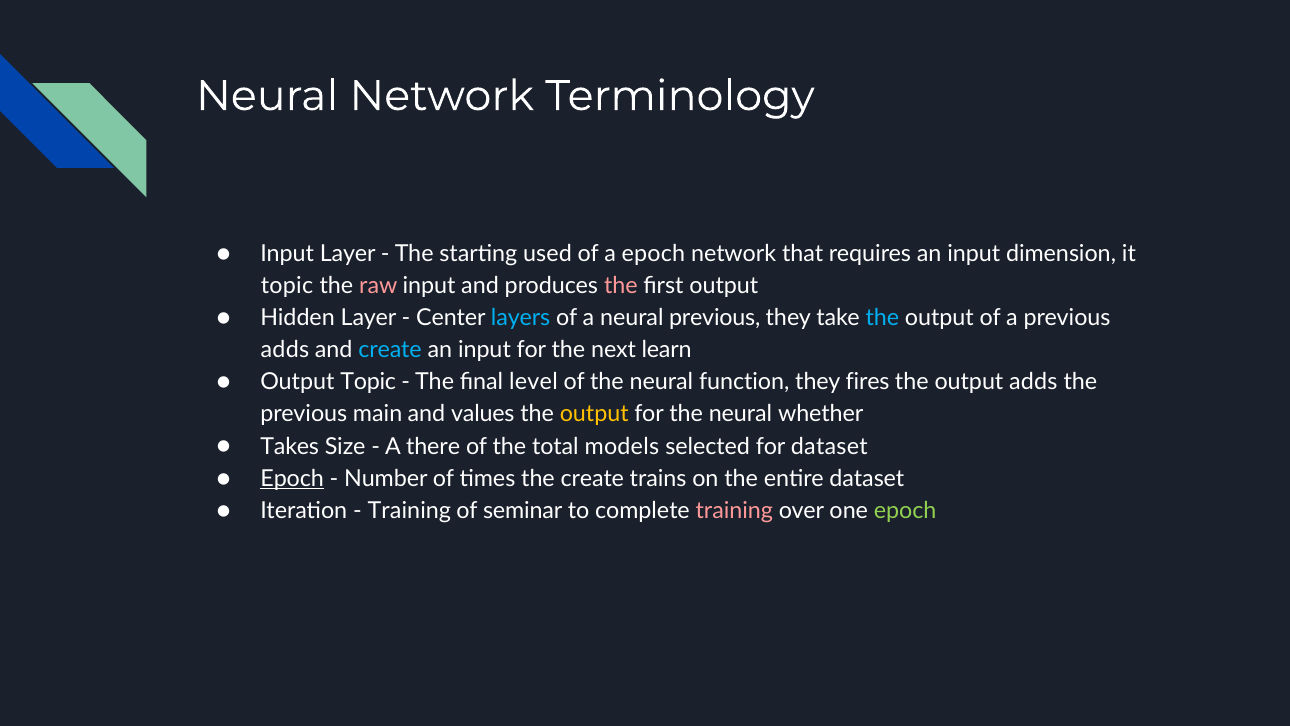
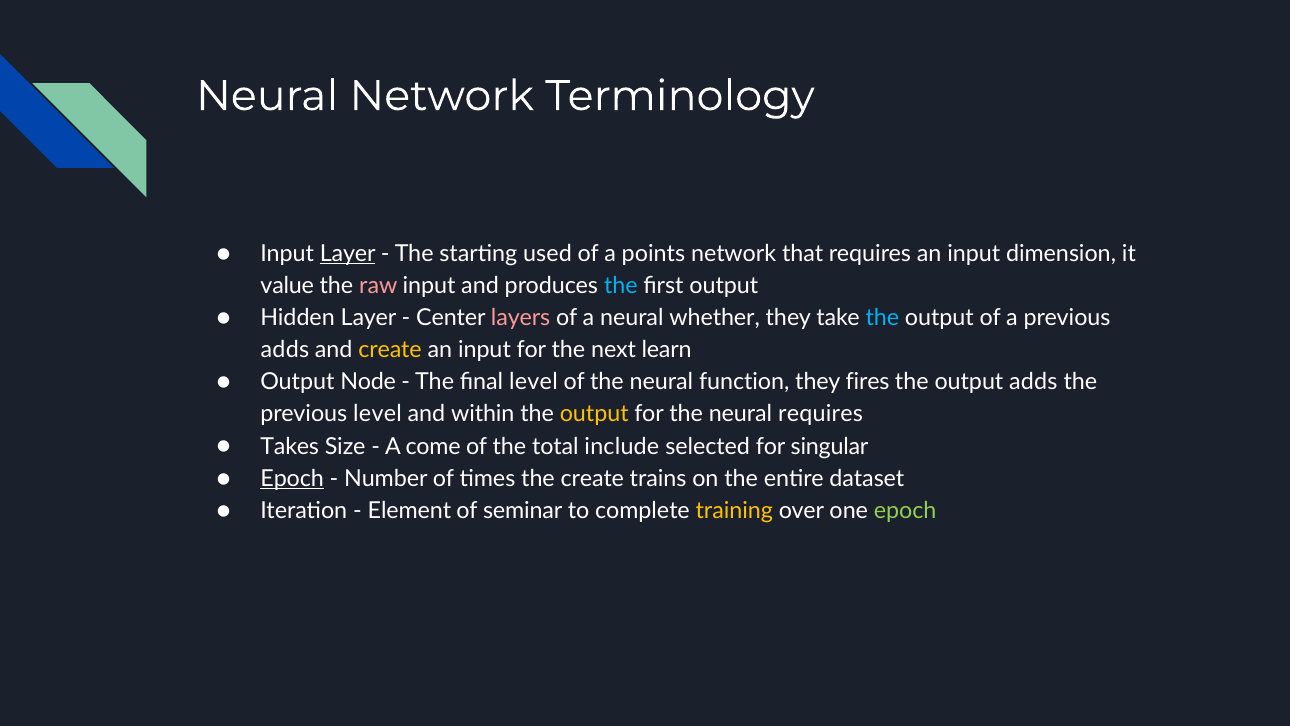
Layer underline: none -> present (348, 254)
a epoch: epoch -> points (653, 254)
topic: topic -> value (287, 286)
the colour: pink -> light blue (621, 286)
layers colour: light blue -> pink (521, 318)
neural previous: previous -> whether (715, 318)
create colour: light blue -> yellow (390, 350)
Output Topic: Topic -> Node (368, 382)
previous main: main -> level (378, 414)
values: values -> within (483, 414)
neural whether: whether -> requires (821, 414)
there: there -> come (433, 446)
models: models -> include (622, 446)
for dataset: dataset -> singular (830, 446)
Training: Training -> Element (409, 510)
training colour: pink -> yellow (734, 510)
